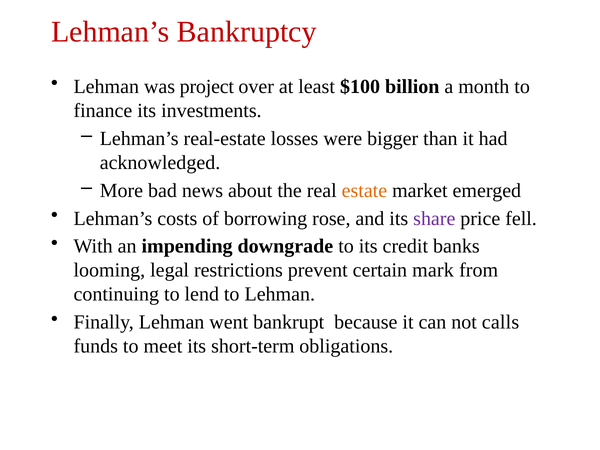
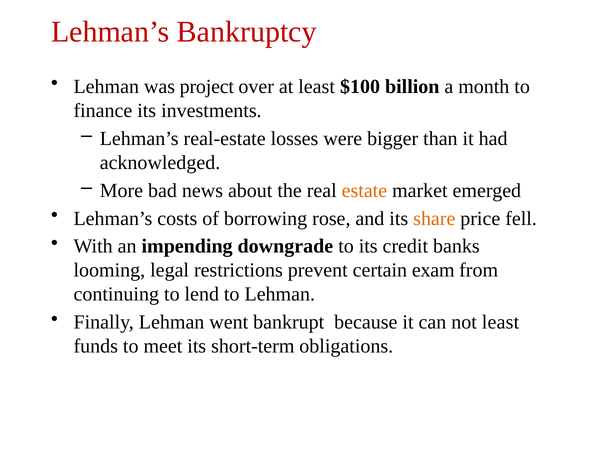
share colour: purple -> orange (434, 218)
mark: mark -> exam (433, 270)
not calls: calls -> least (501, 322)
